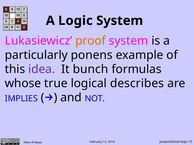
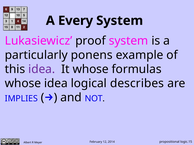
Logic: Logic -> Every (76, 21)
proof colour: orange -> black (91, 41)
It bunch: bunch -> whose (91, 69)
whose true: true -> idea (56, 84)
